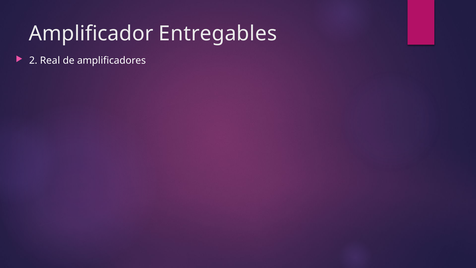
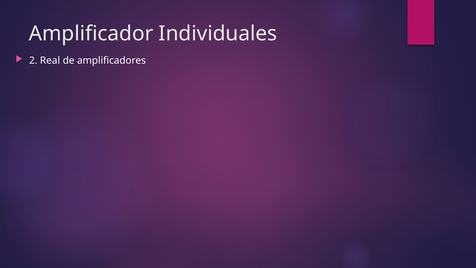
Entregables: Entregables -> Individuales (218, 33)
